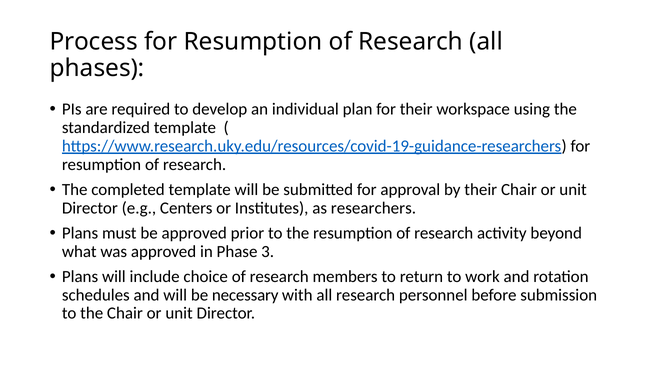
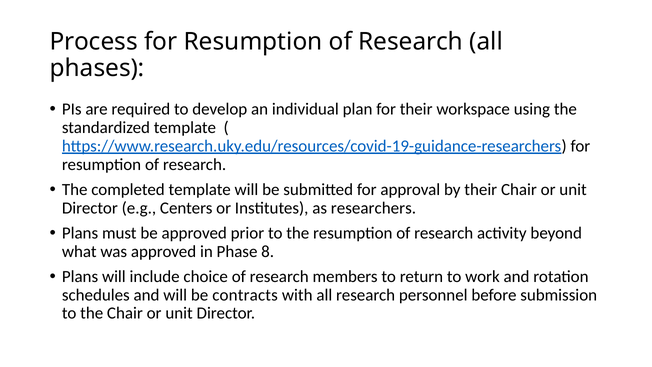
3: 3 -> 8 (268, 251)
necessary: necessary -> contracts (245, 295)
